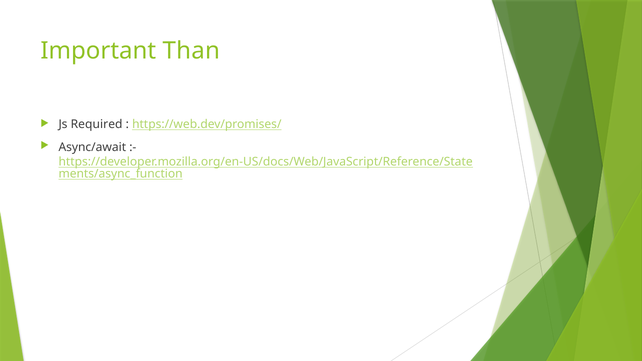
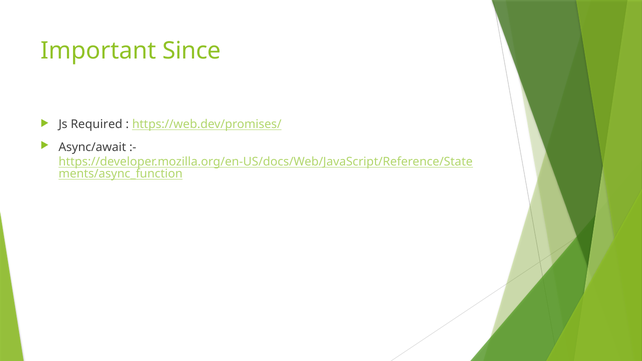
Than: Than -> Since (192, 51)
